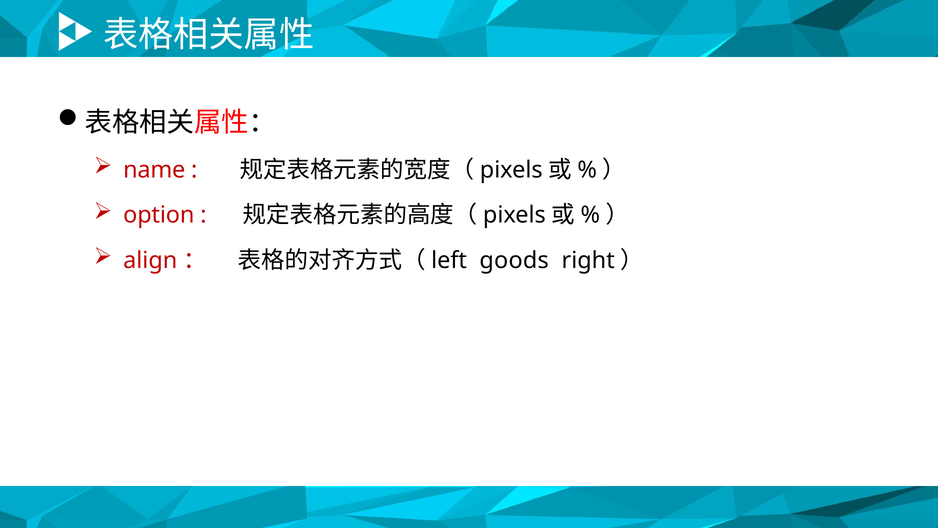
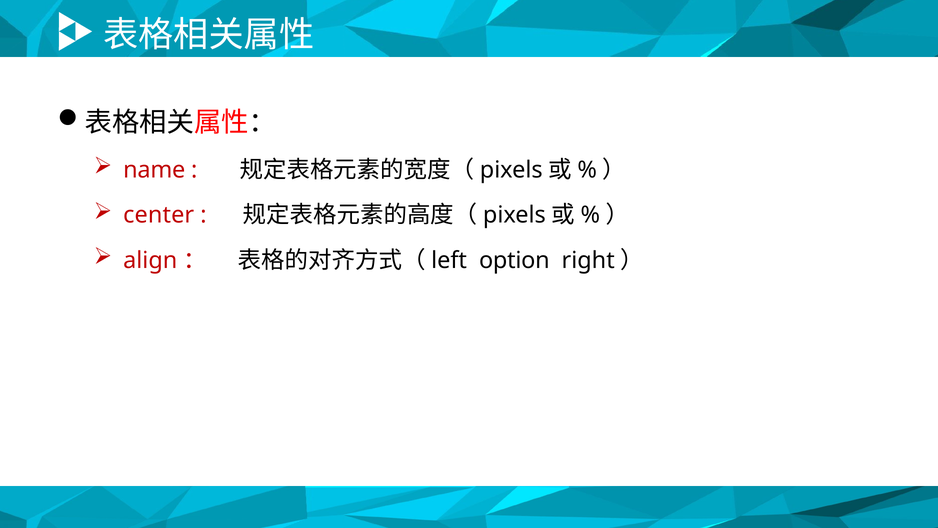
option: option -> center (159, 215)
goods: goods -> option (514, 260)
